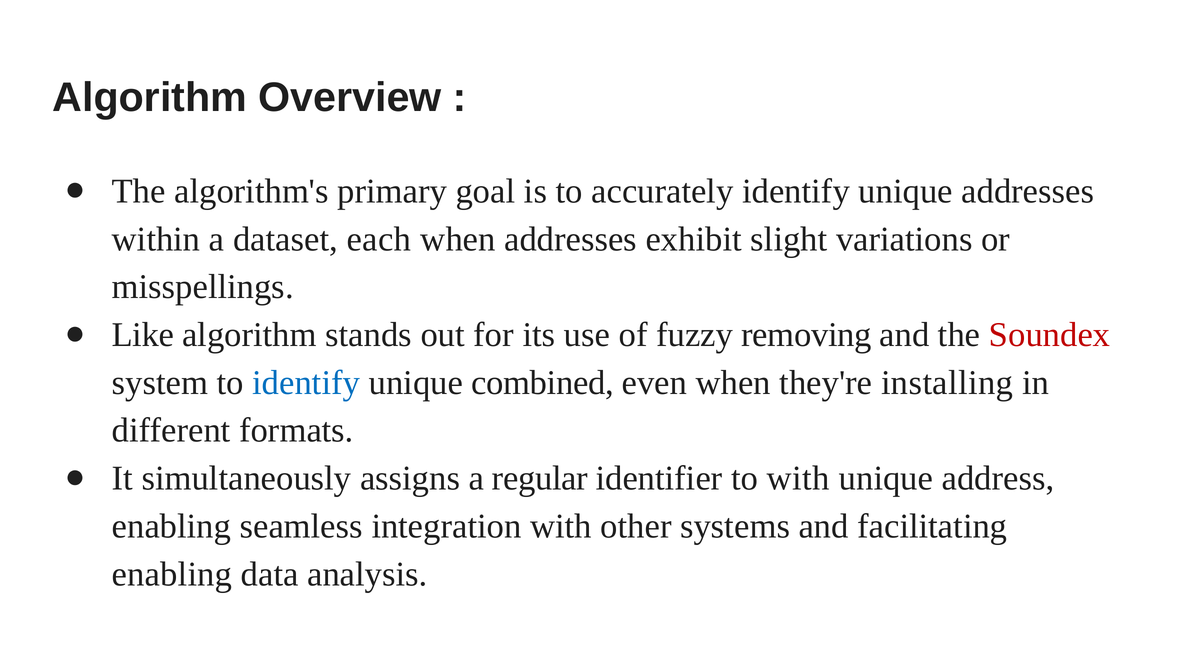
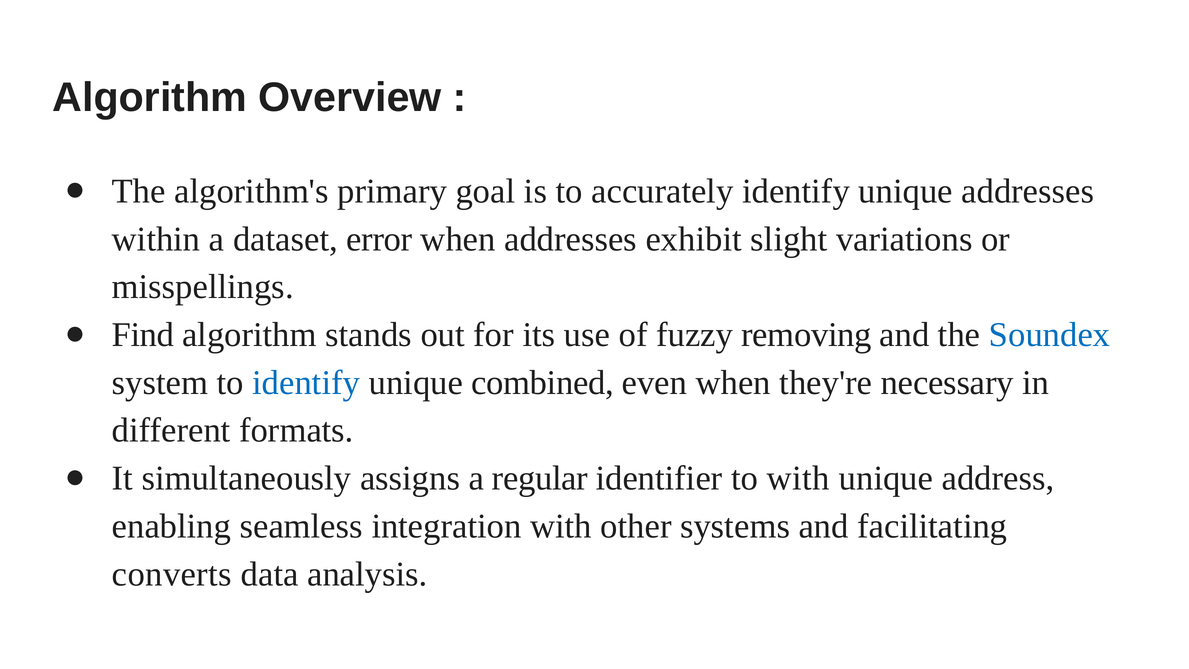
each: each -> error (379, 239)
Like: Like -> Find (143, 335)
Soundex colour: red -> blue (1050, 335)
installing: installing -> necessary (947, 383)
enabling: enabling -> converts (172, 574)
